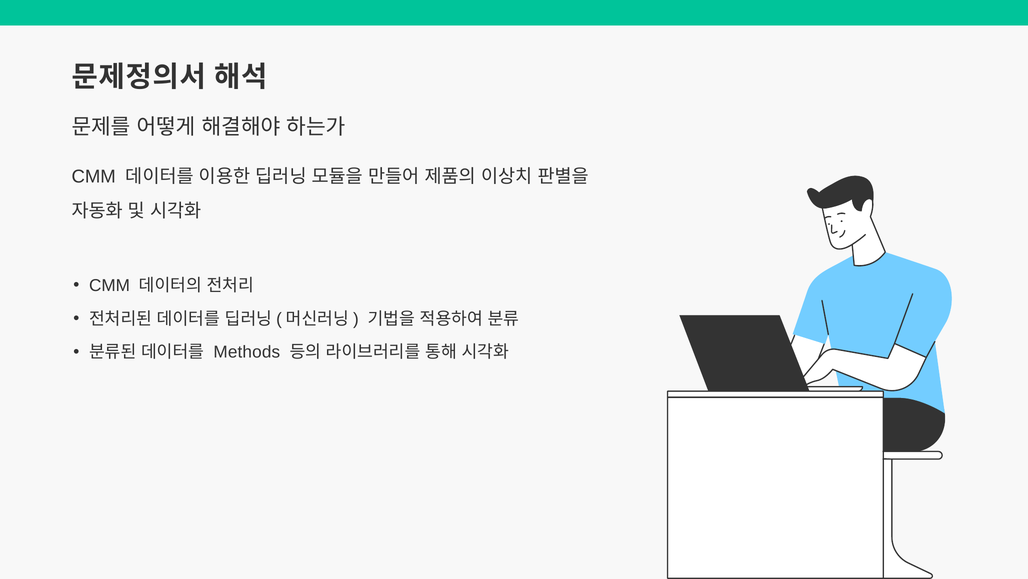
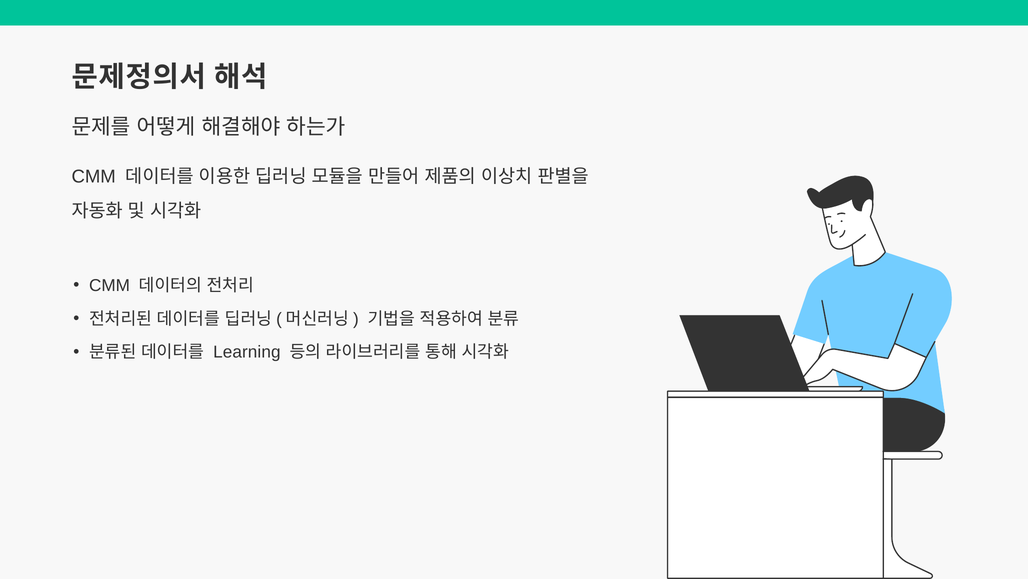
Methods: Methods -> Learning (247, 352)
